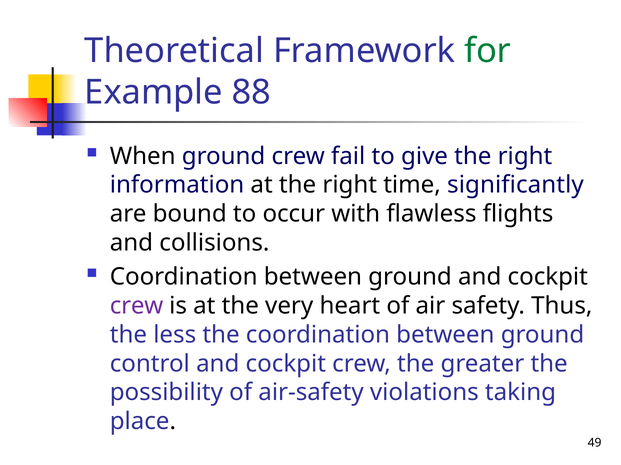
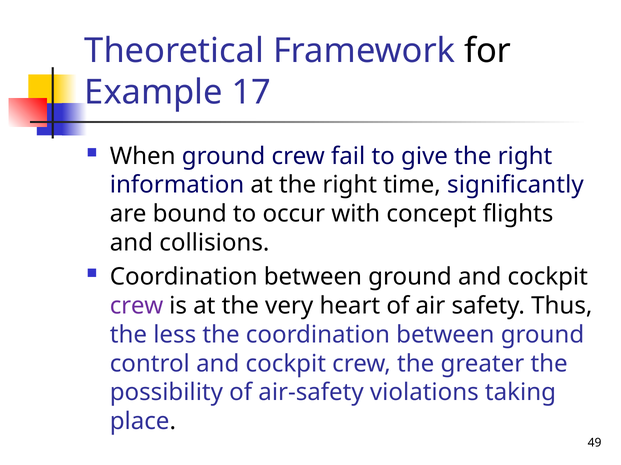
for colour: green -> black (488, 51)
88: 88 -> 17 (251, 92)
flawless: flawless -> concept (431, 214)
